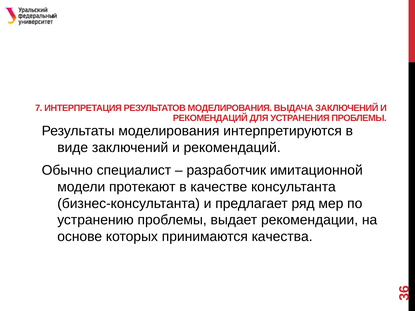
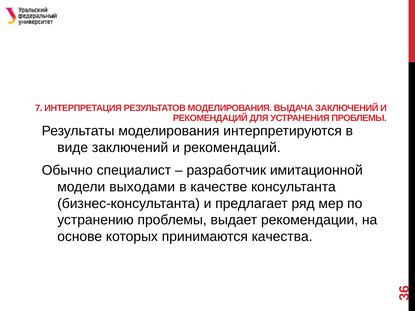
протекают: протекают -> выходами (142, 187)
